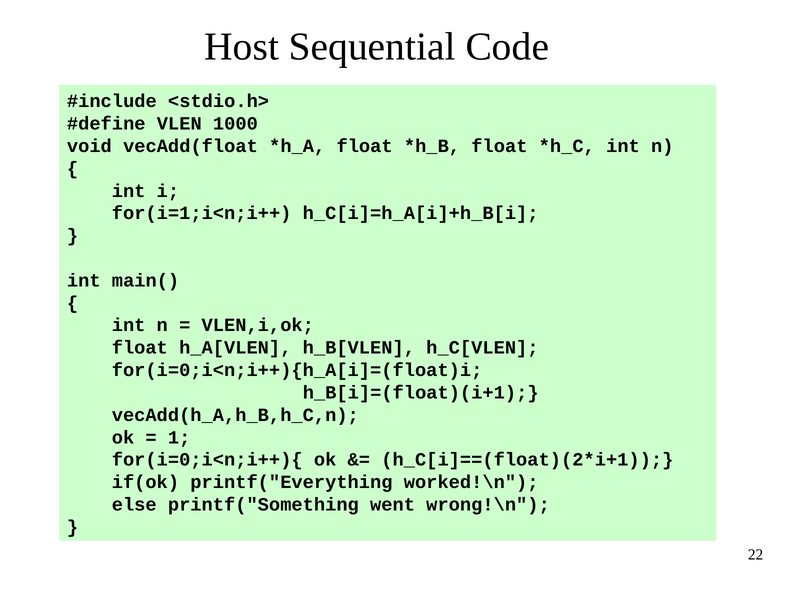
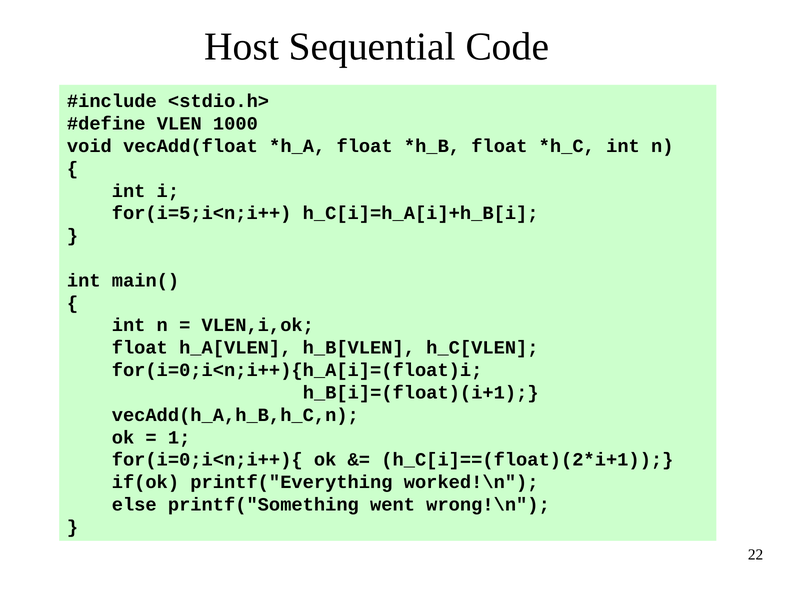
for(i=1;i<n;i++: for(i=1;i<n;i++ -> for(i=5;i<n;i++ (202, 213)
